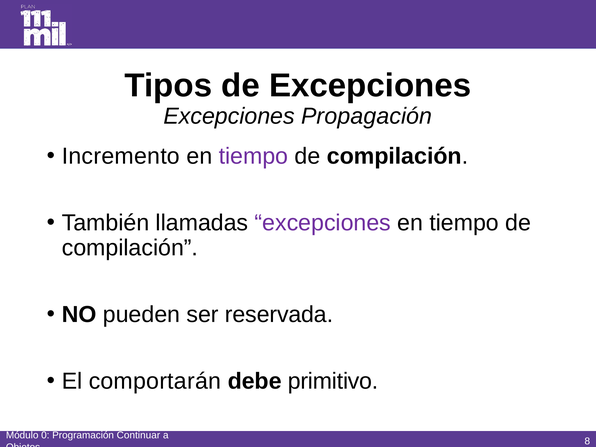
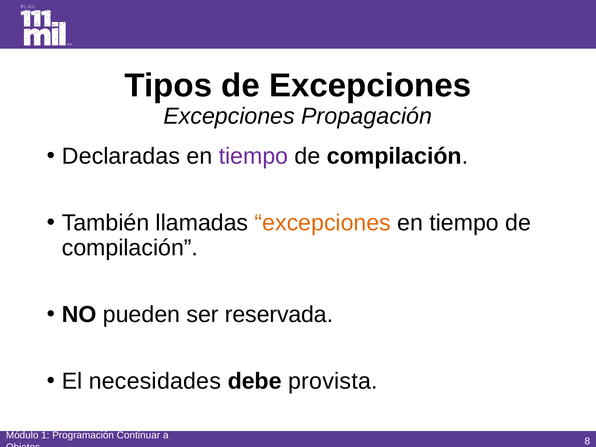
Incremento: Incremento -> Declaradas (121, 156)
excepciones colour: purple -> orange (323, 223)
comportarán: comportarán -> necesidades (155, 381)
primitivo: primitivo -> provista (333, 381)
0: 0 -> 1 (45, 435)
